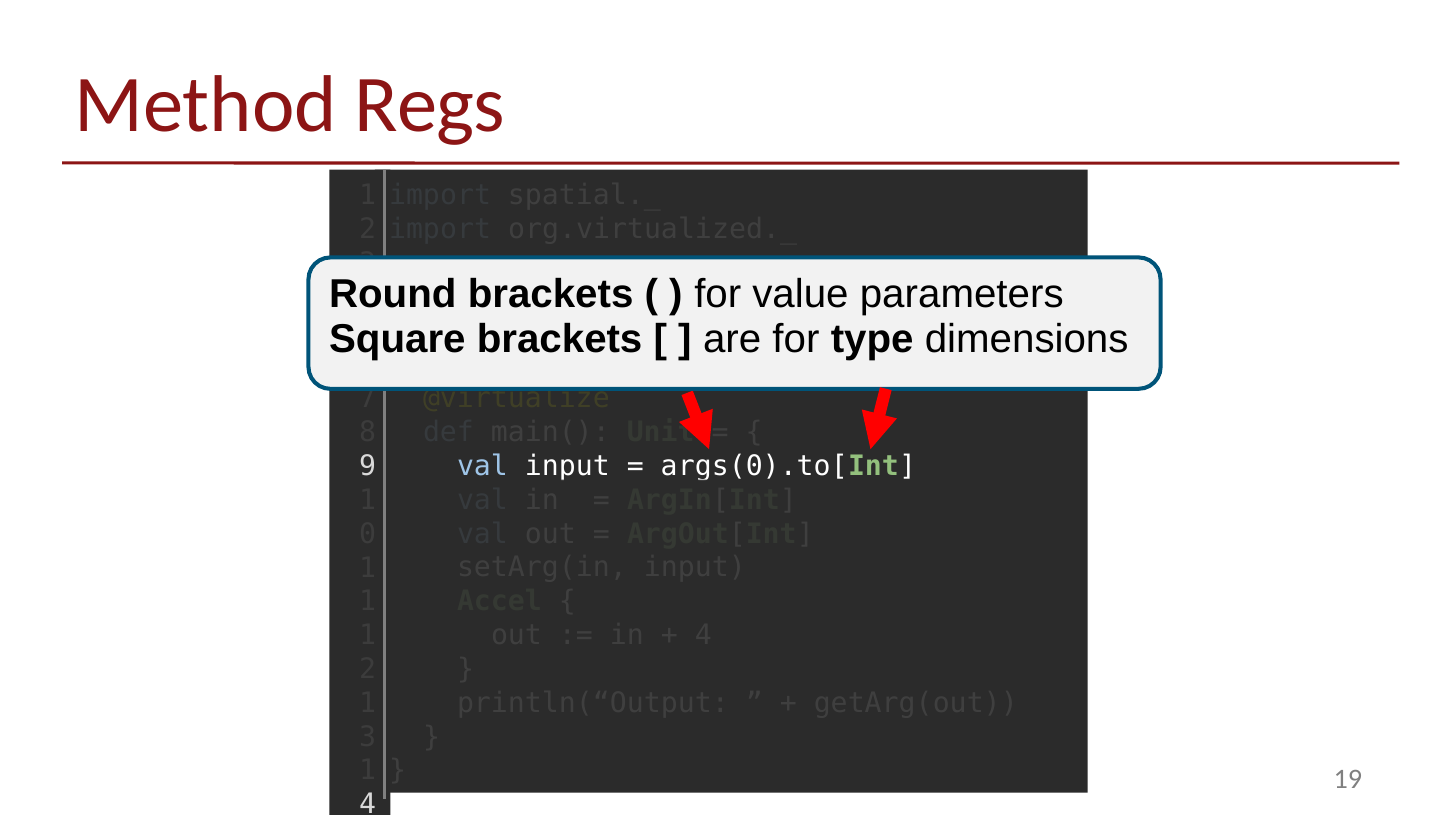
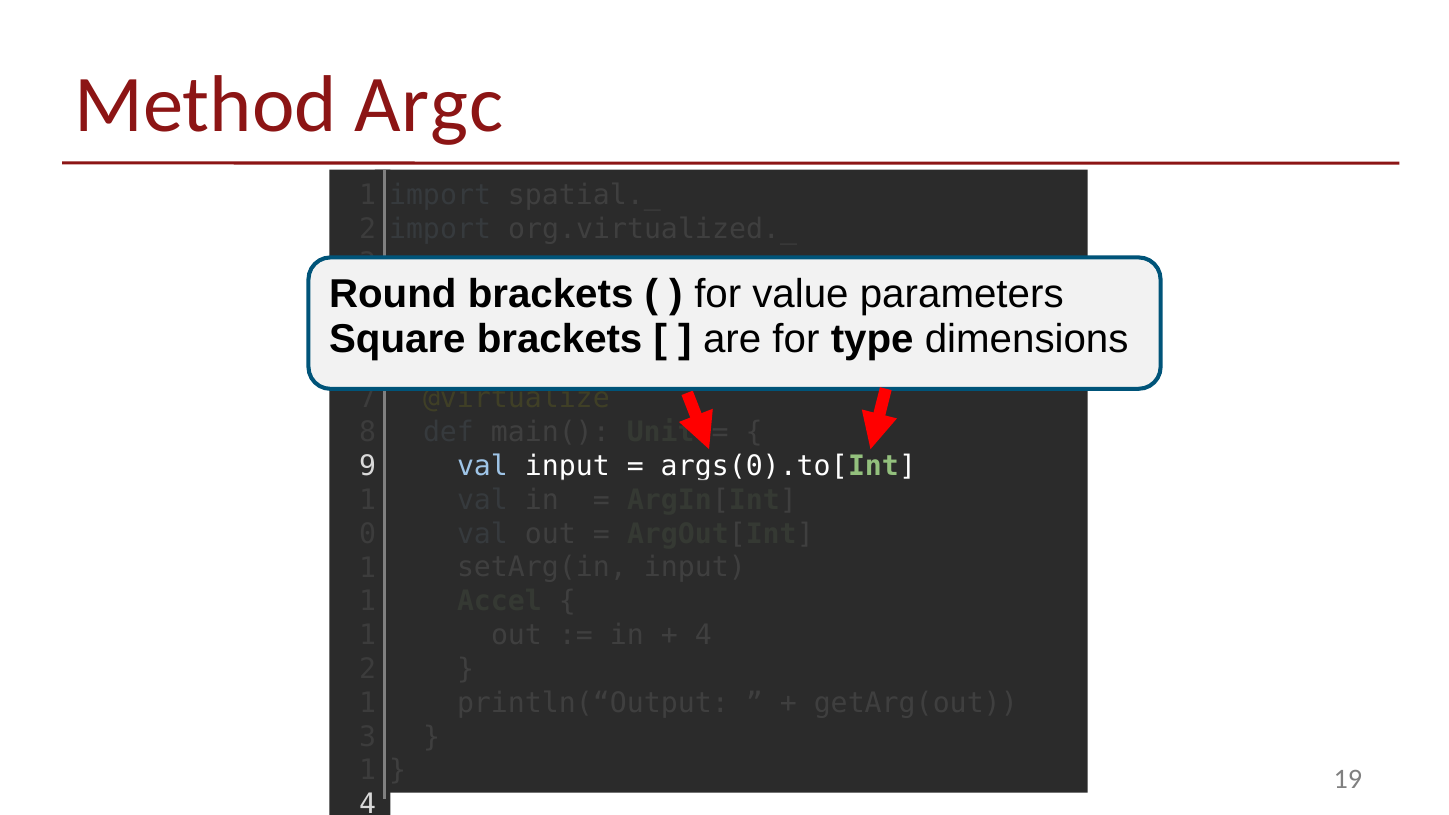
Regs: Regs -> Argc (429, 105)
